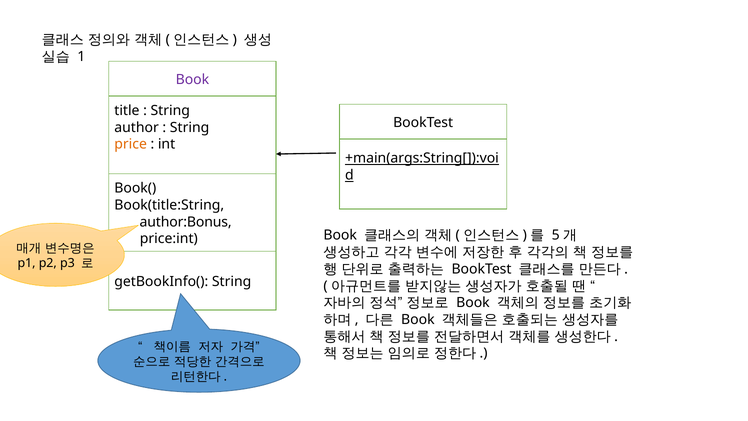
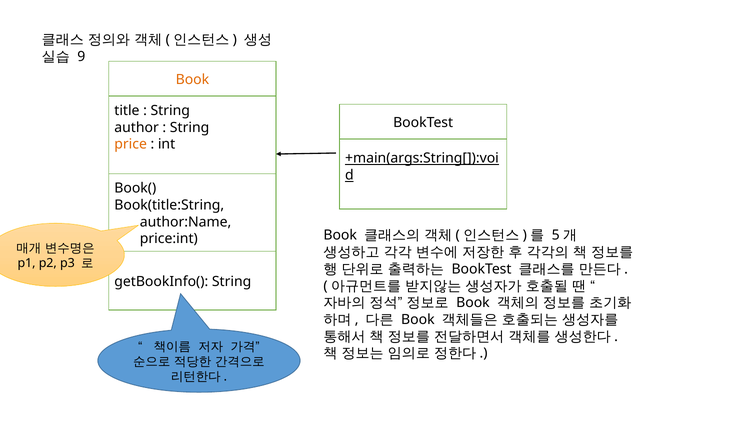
1: 1 -> 9 (81, 56)
Book colour: purple -> orange (192, 79)
author:Bonus: author:Bonus -> author:Name (186, 222)
